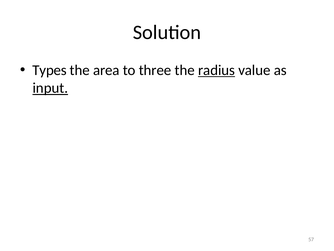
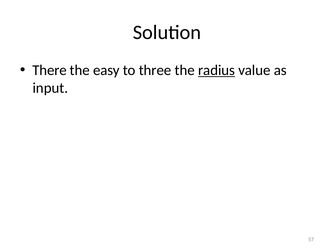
Types: Types -> There (50, 70)
area: area -> easy (106, 70)
input underline: present -> none (50, 88)
